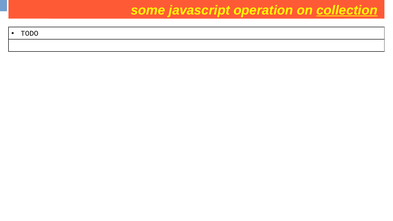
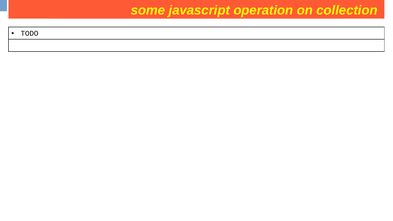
collection underline: present -> none (347, 10)
